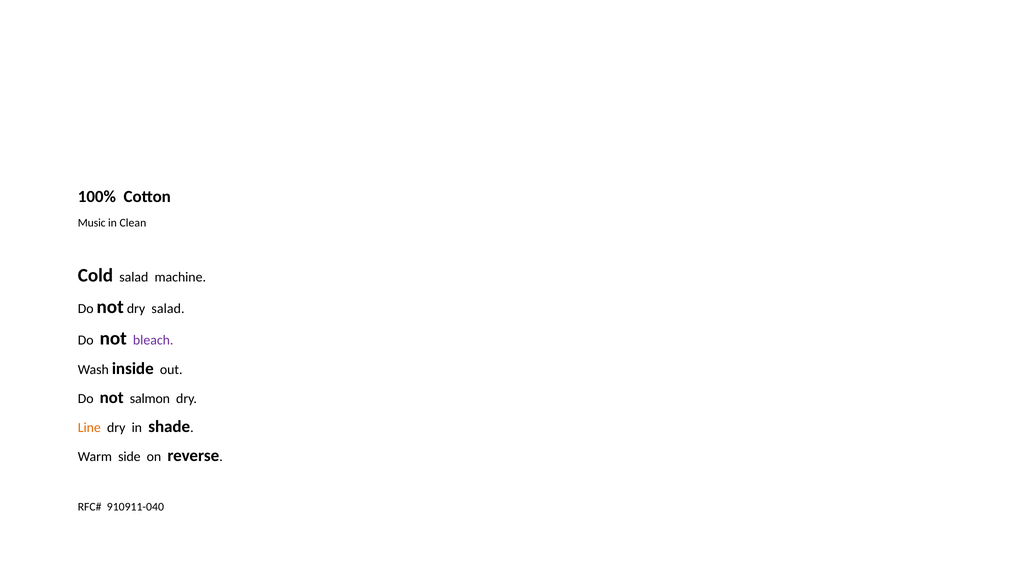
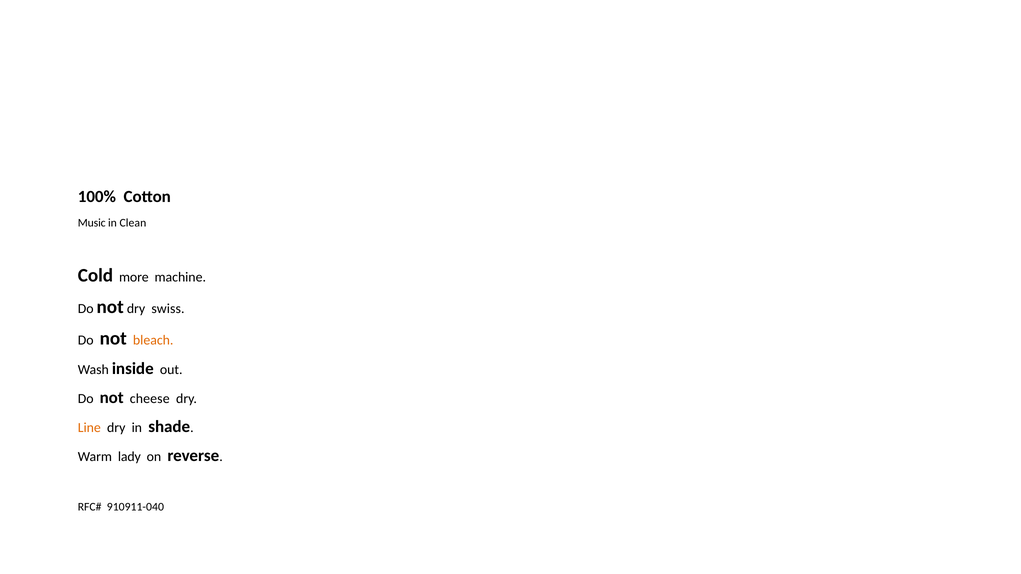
Cold salad: salad -> more (134, 278)
dry salad: salad -> swiss (168, 309)
bleach colour: purple -> orange (153, 340)
salmon: salmon -> cheese (150, 399)
side: side -> lady (129, 457)
